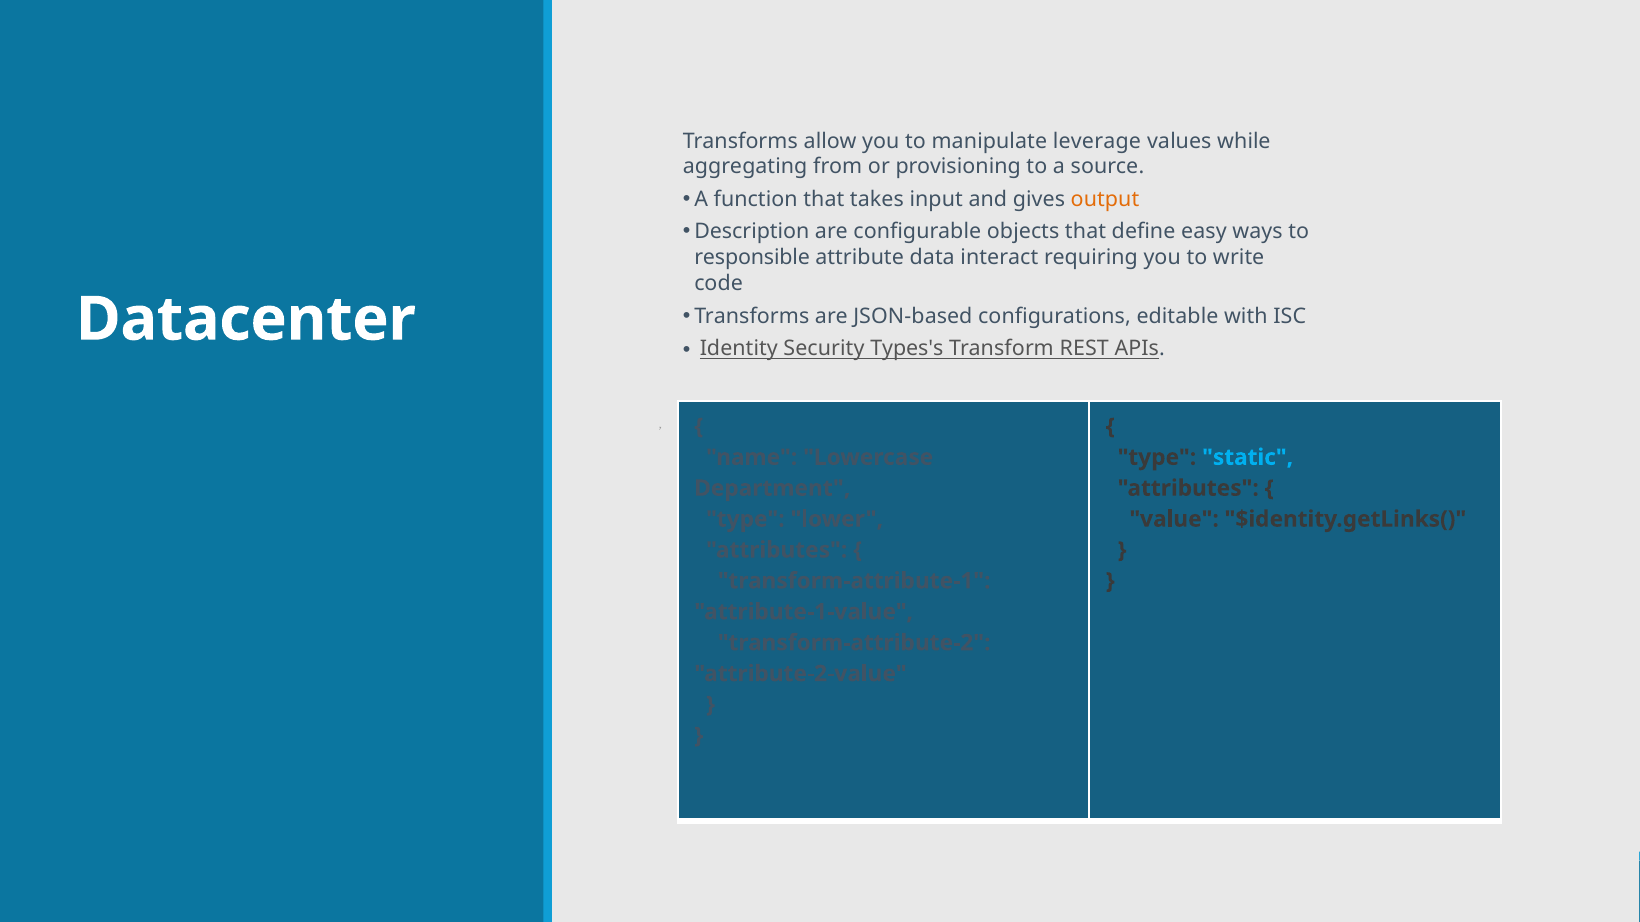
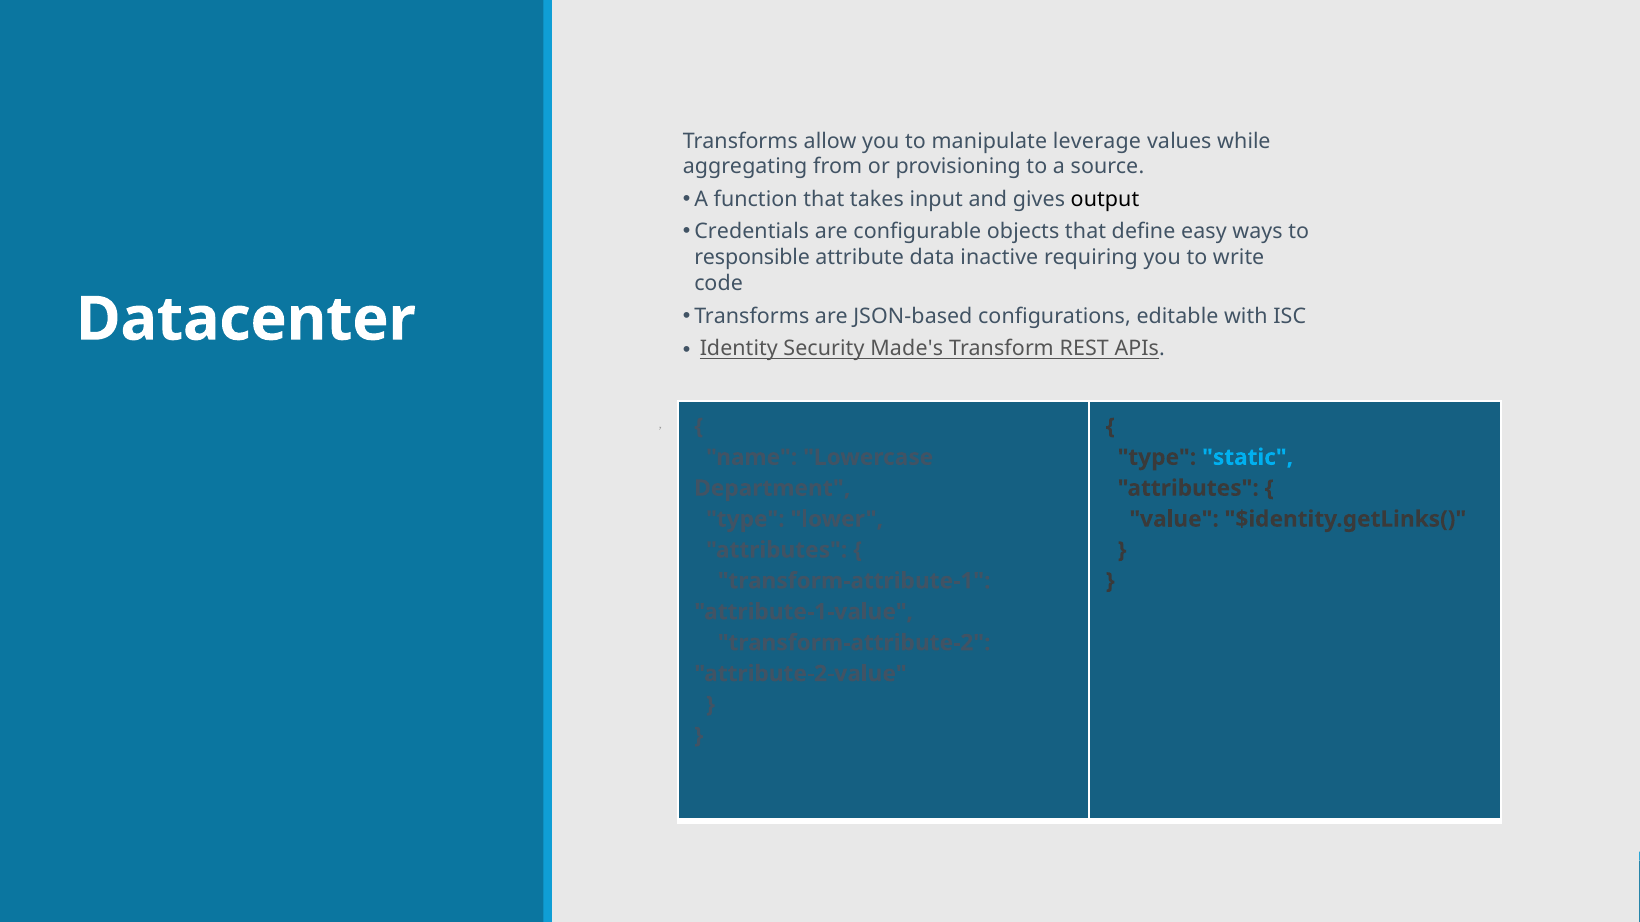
output colour: orange -> black (1105, 199)
Description: Description -> Credentials (752, 232)
interact: interact -> inactive (999, 258)
Types's: Types's -> Made's (907, 349)
